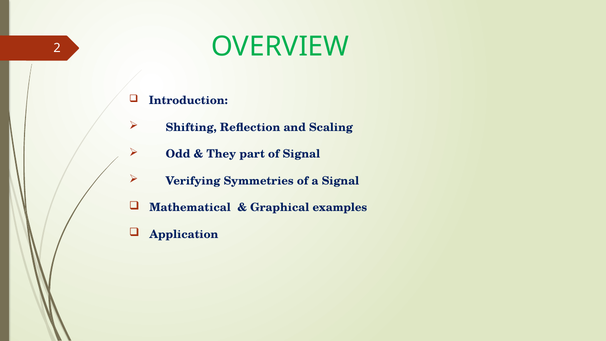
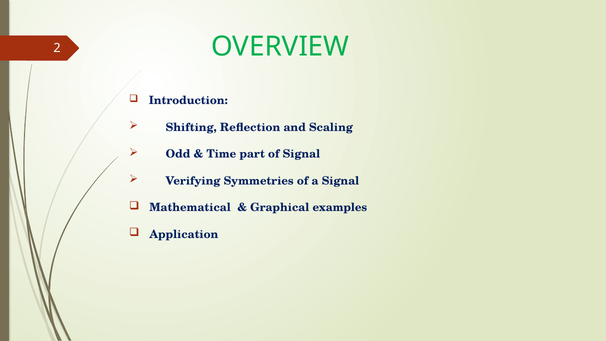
They: They -> Time (221, 154)
